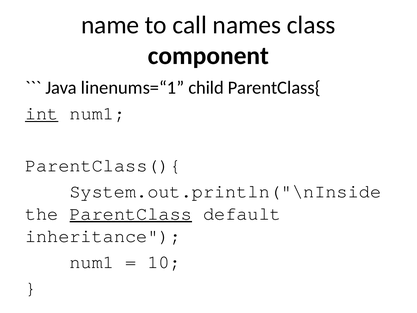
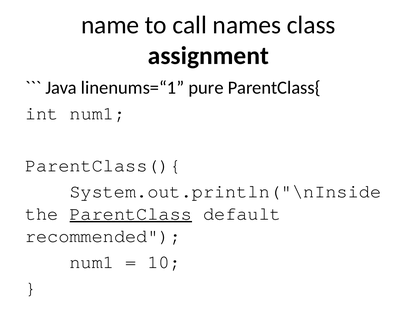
component: component -> assignment (208, 56)
child: child -> pure (206, 87)
int underline: present -> none (42, 113)
inheritance: inheritance -> recommended (103, 236)
